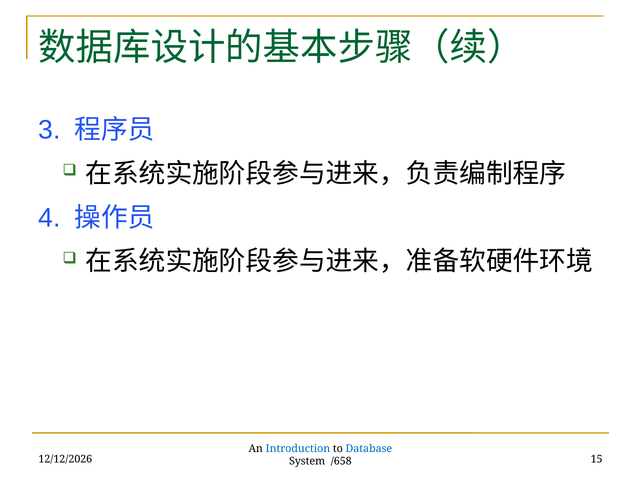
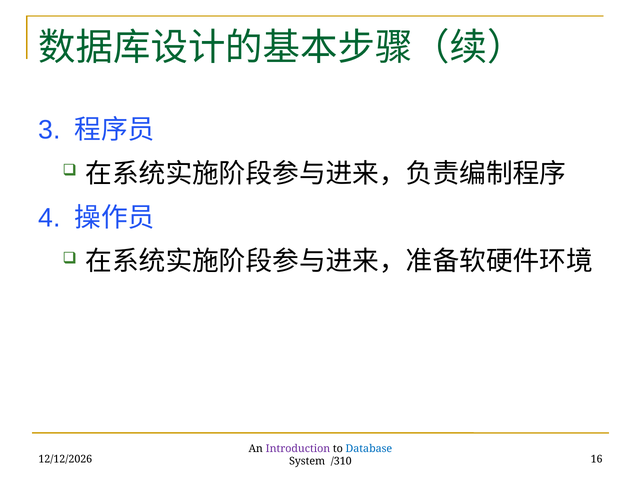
Introduction colour: blue -> purple (298, 448)
15: 15 -> 16 (597, 459)
/658: /658 -> /310 (341, 461)
